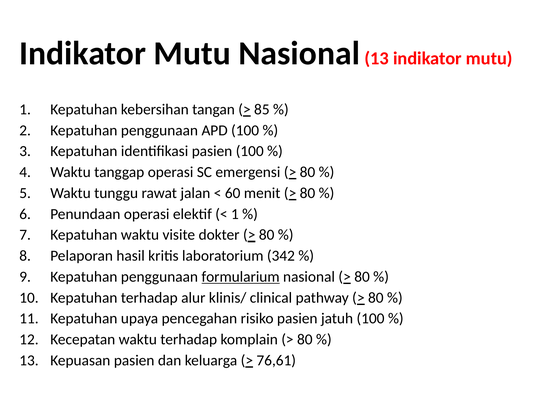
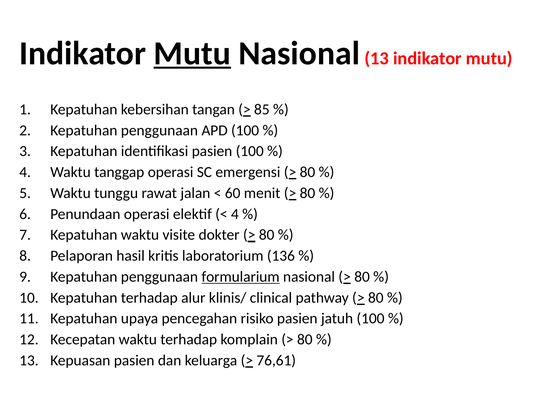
Mutu underline: none -> present (192, 53)
1: 1 -> 4 (235, 214)
342: 342 -> 136 (281, 256)
